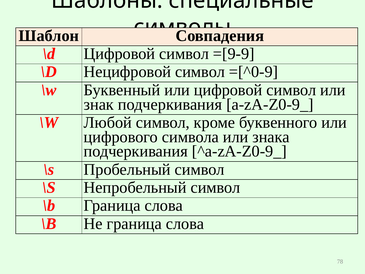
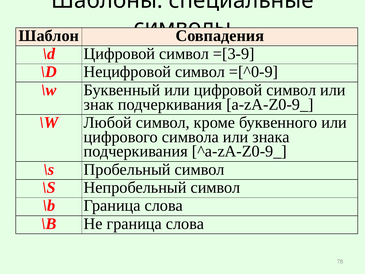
=[9-9: =[9-9 -> =[3-9 (234, 54)
